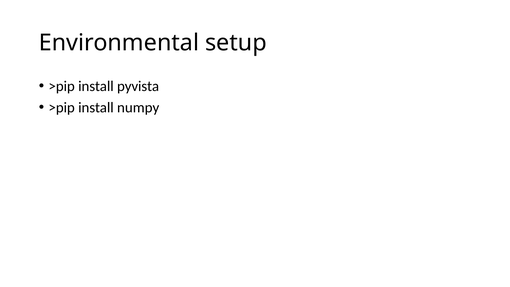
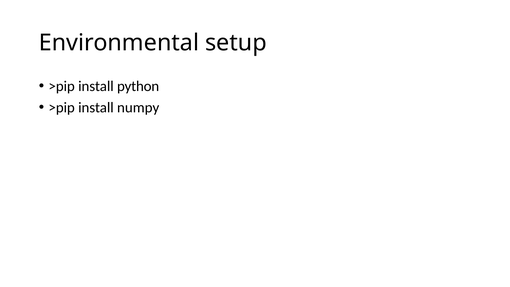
pyvista: pyvista -> python (138, 86)
